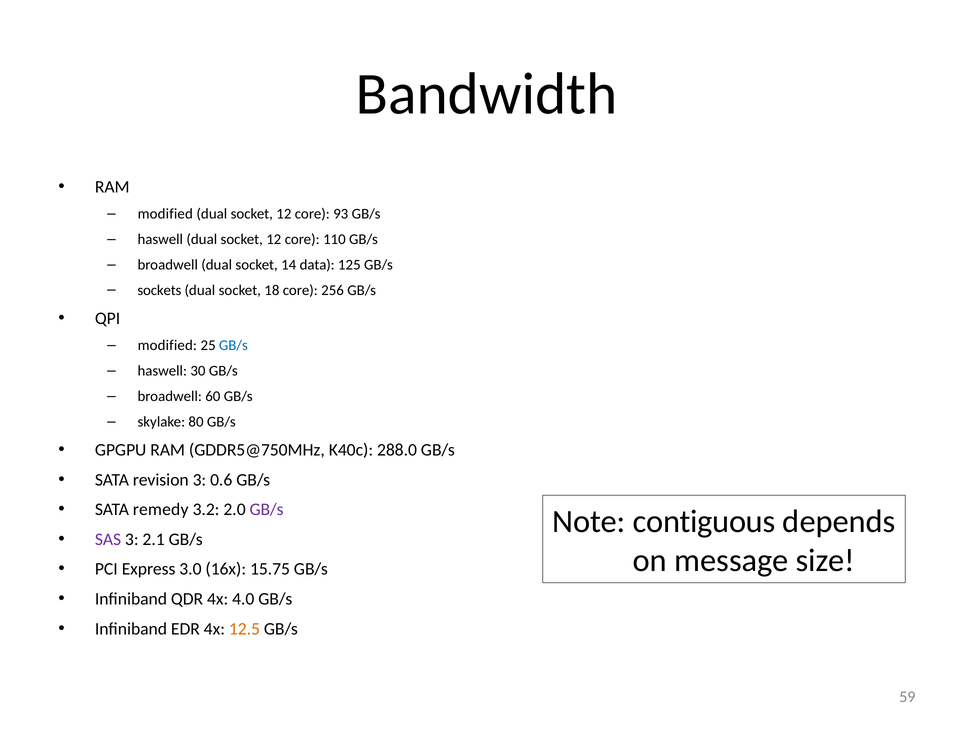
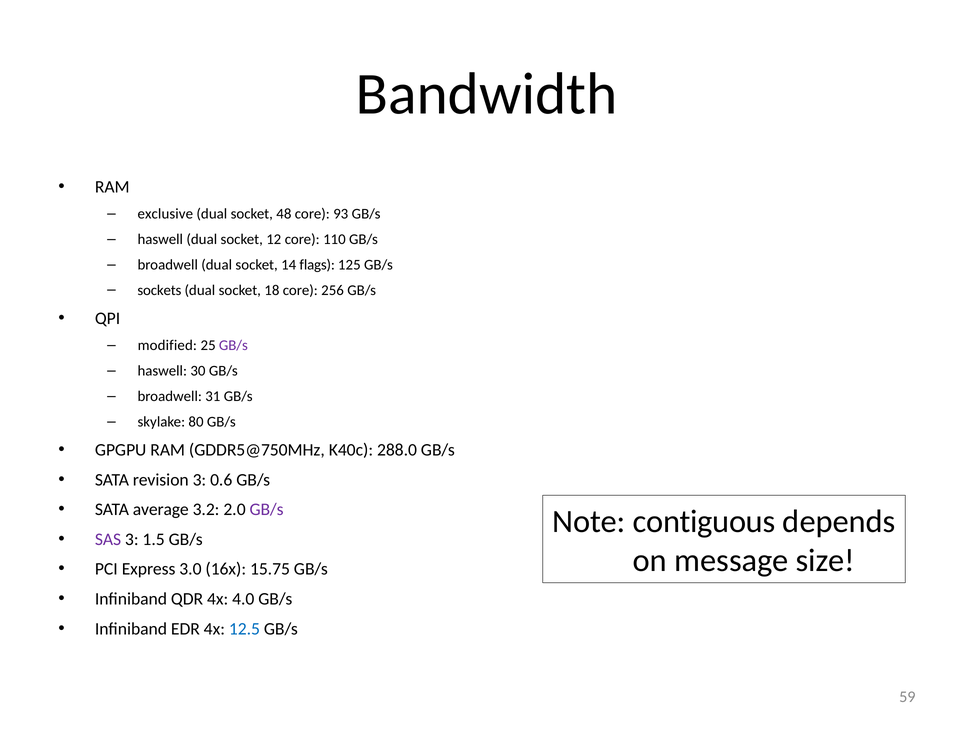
modified: modified -> exclusive (165, 214)
12: 12 -> 48 (284, 214)
data: data -> flags (317, 265)
GB/s colour: blue -> purple (233, 346)
60: 60 -> 31 (213, 397)
remedy: remedy -> average (161, 510)
2.1: 2.1 -> 1.5 (154, 540)
12.5 colour: orange -> blue (244, 629)
